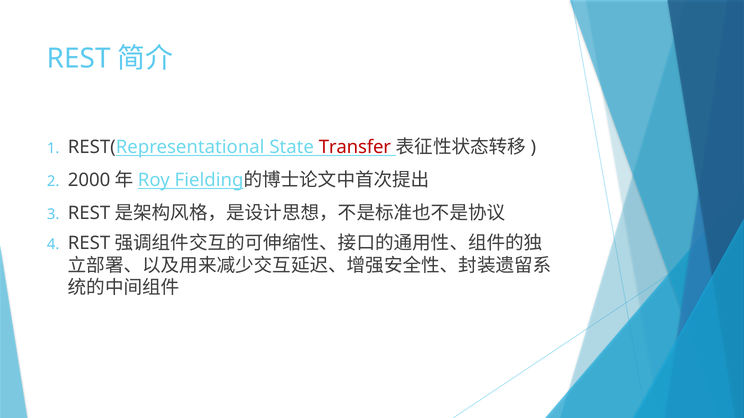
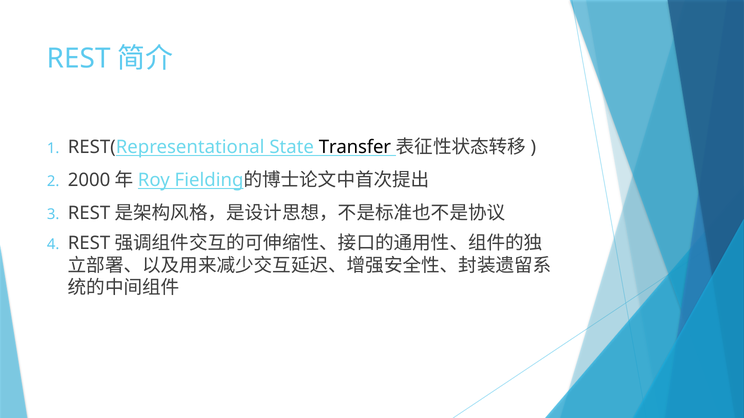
Transfer colour: red -> black (355, 147)
